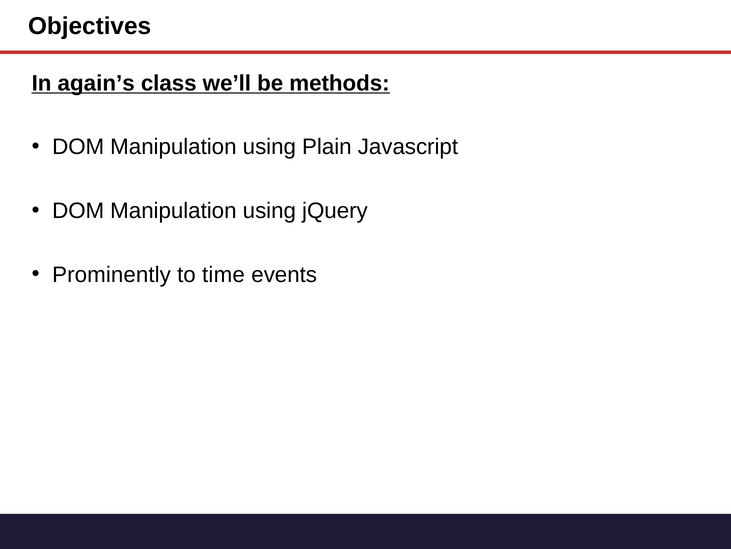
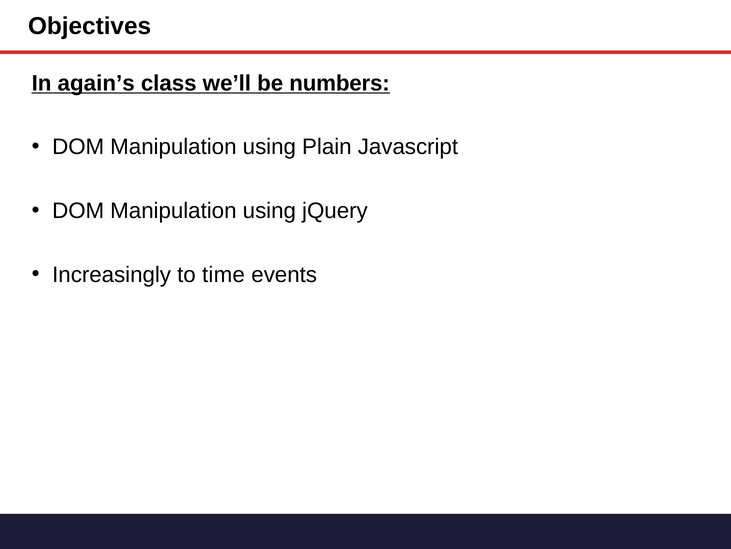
methods: methods -> numbers (340, 83)
Prominently: Prominently -> Increasingly (112, 274)
